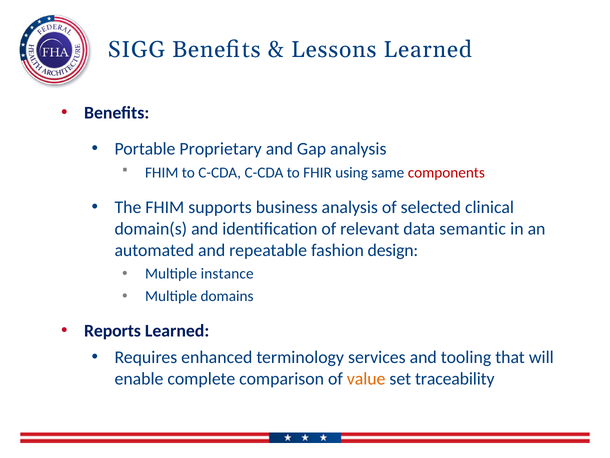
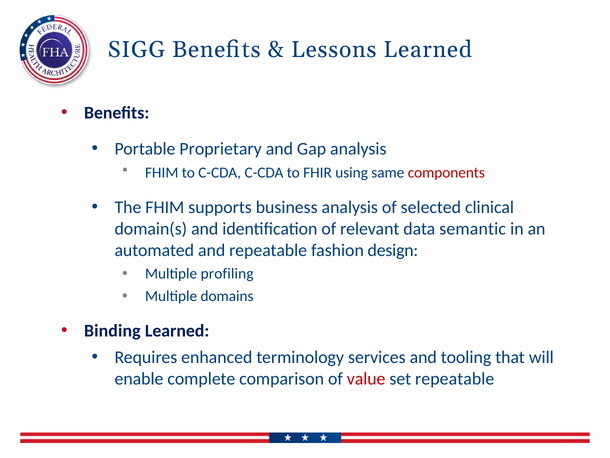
instance: instance -> profiling (227, 274)
Reports: Reports -> Binding (112, 331)
value colour: orange -> red (366, 378)
set traceability: traceability -> repeatable (455, 378)
